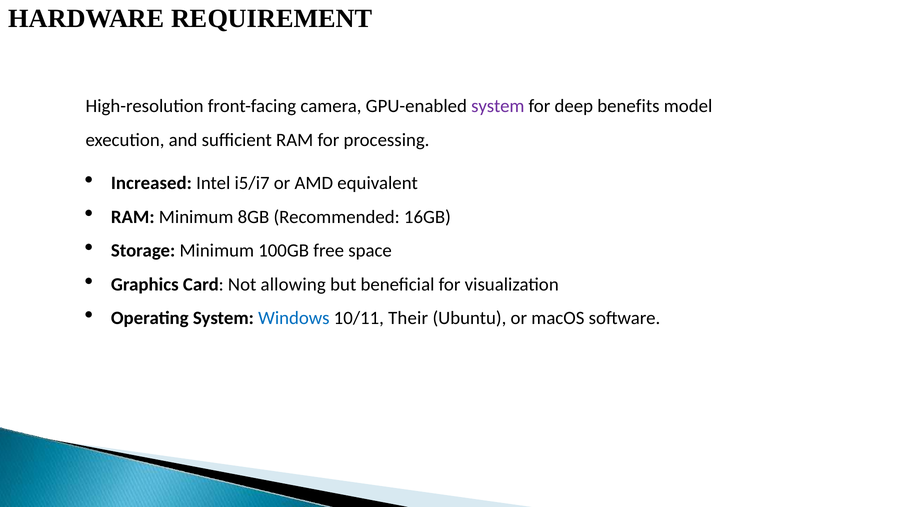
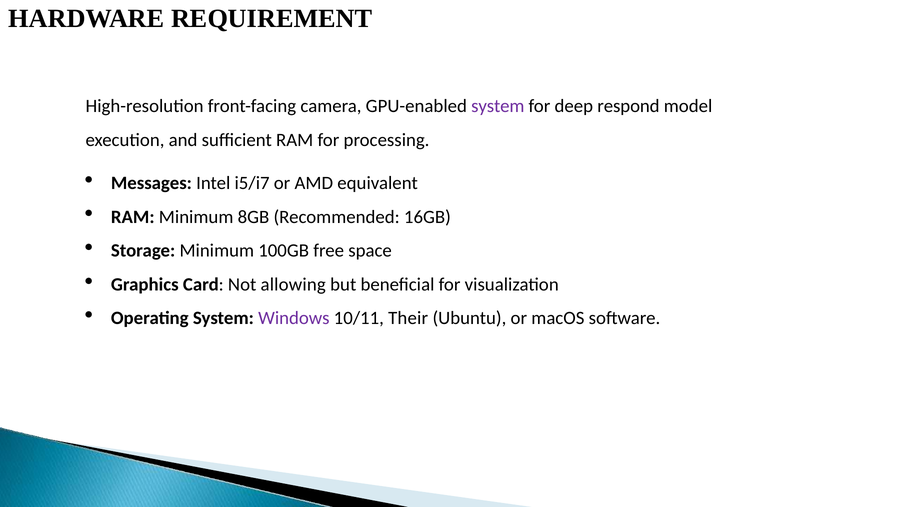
benefits: benefits -> respond (628, 106)
Increased: Increased -> Messages (151, 183)
Windows colour: blue -> purple (294, 318)
